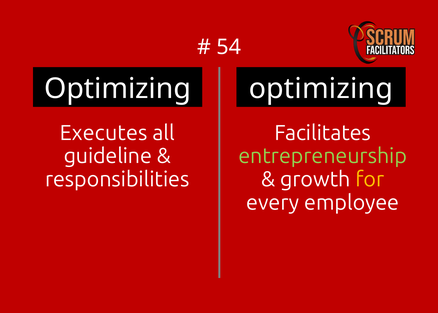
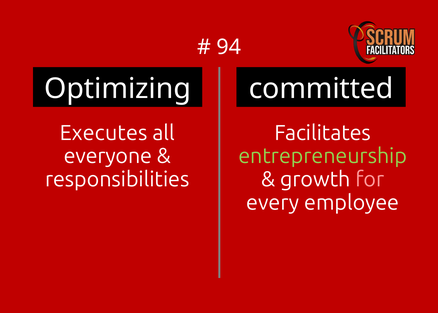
54: 54 -> 94 (229, 47)
optimizing: optimizing -> committed (321, 88)
guideline: guideline -> everyone (108, 156)
for colour: yellow -> pink (370, 179)
